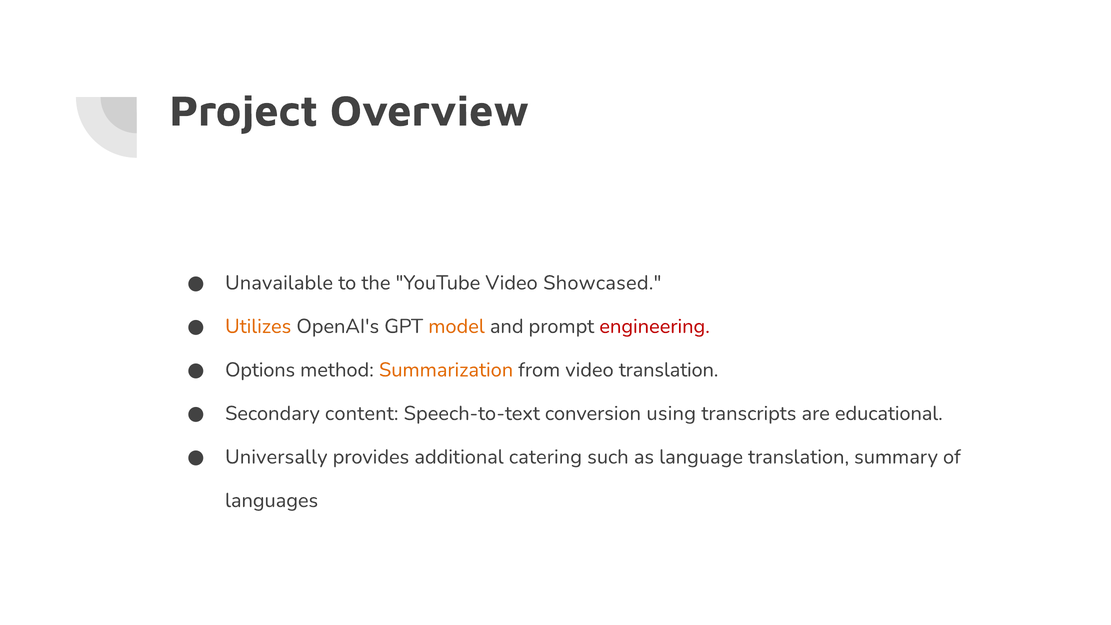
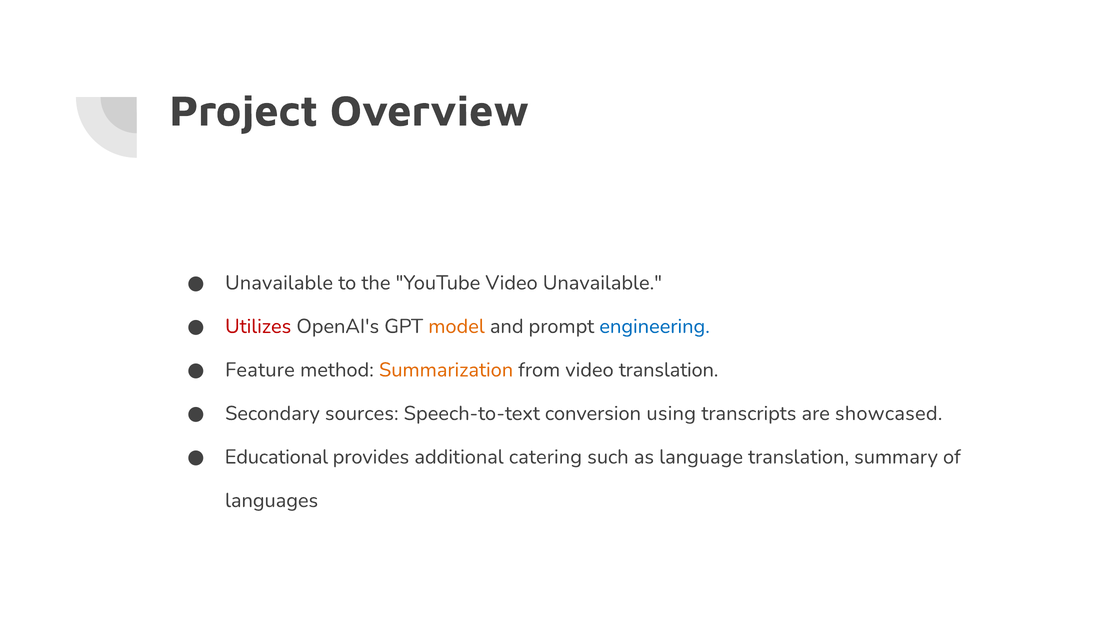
Video Showcased: Showcased -> Unavailable (602, 283)
Utilizes colour: orange -> red (258, 326)
engineering colour: red -> blue (655, 326)
Options: Options -> Feature (260, 370)
content: content -> sources (362, 413)
educational: educational -> showcased (889, 413)
Universally: Universally -> Educational (276, 457)
